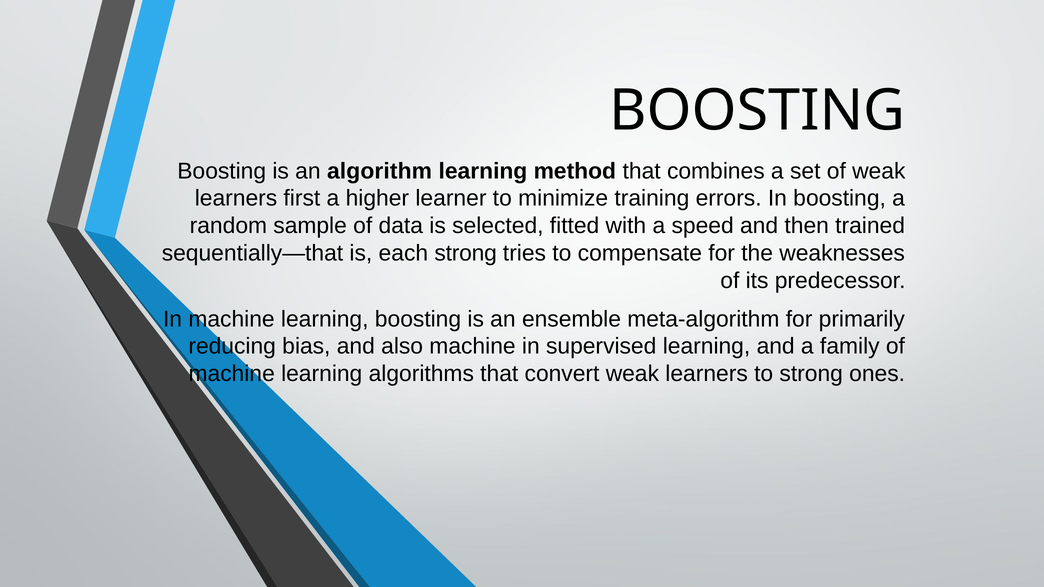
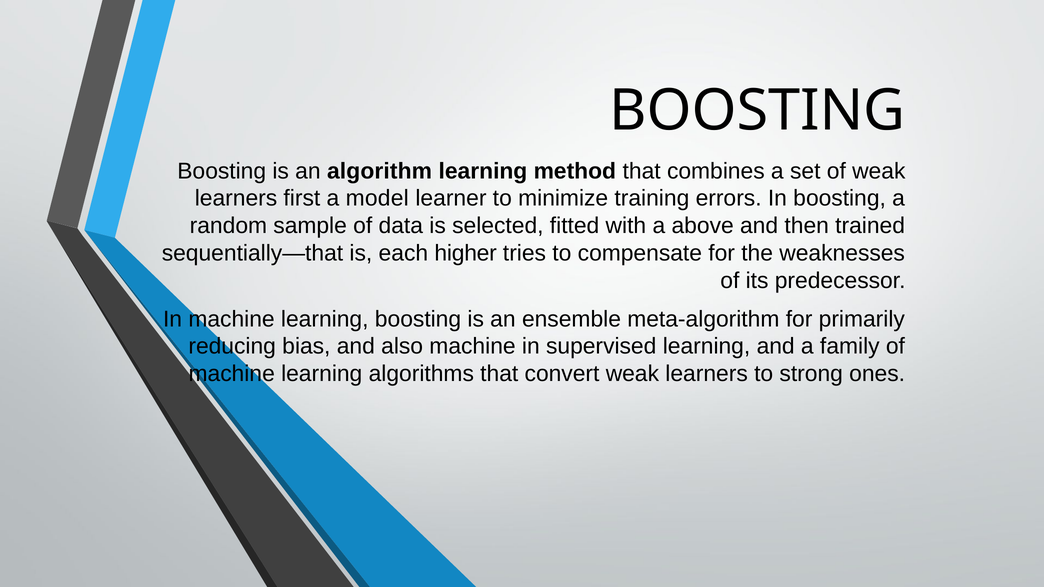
higher: higher -> model (377, 198)
speed: speed -> above (703, 226)
each strong: strong -> higher (466, 253)
